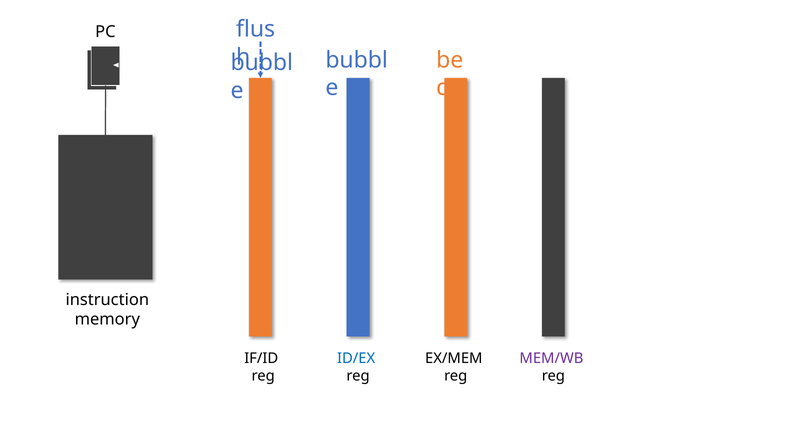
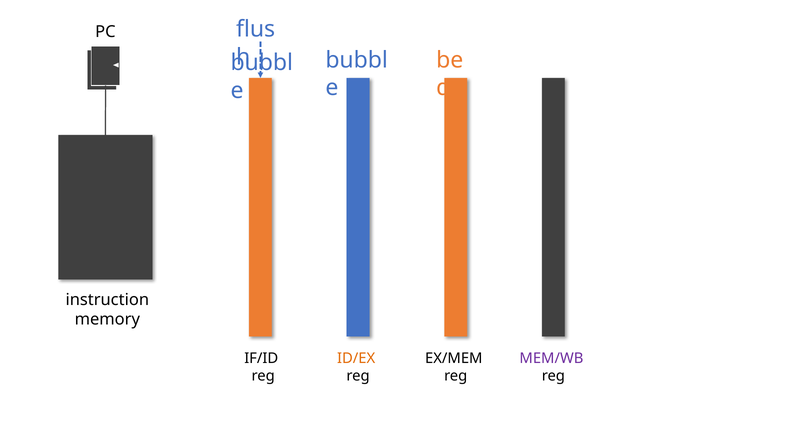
ID/EX colour: blue -> orange (356, 359)
